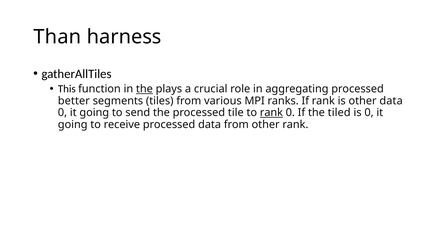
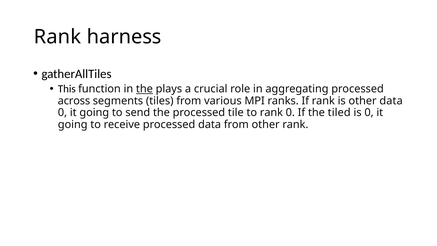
Than: Than -> Rank (57, 37)
better: better -> across (74, 101)
rank underline: present -> none (271, 113)
